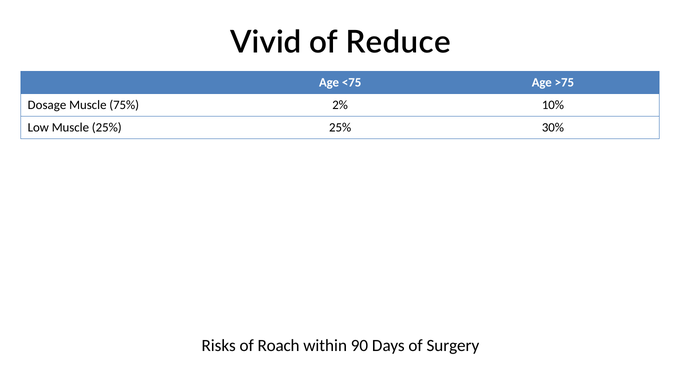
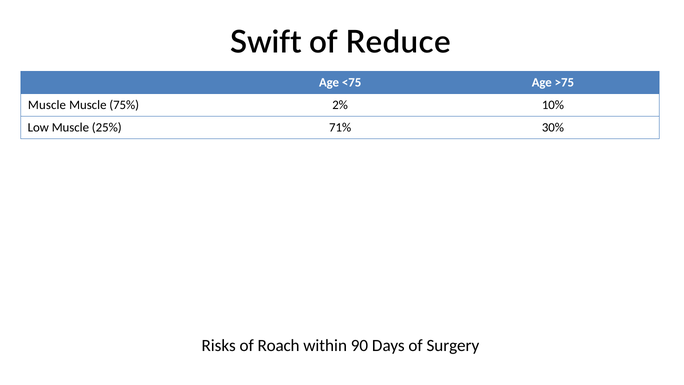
Vivid: Vivid -> Swift (266, 42)
Dosage: Dosage -> Muscle (47, 105)
25% 25%: 25% -> 71% (340, 128)
